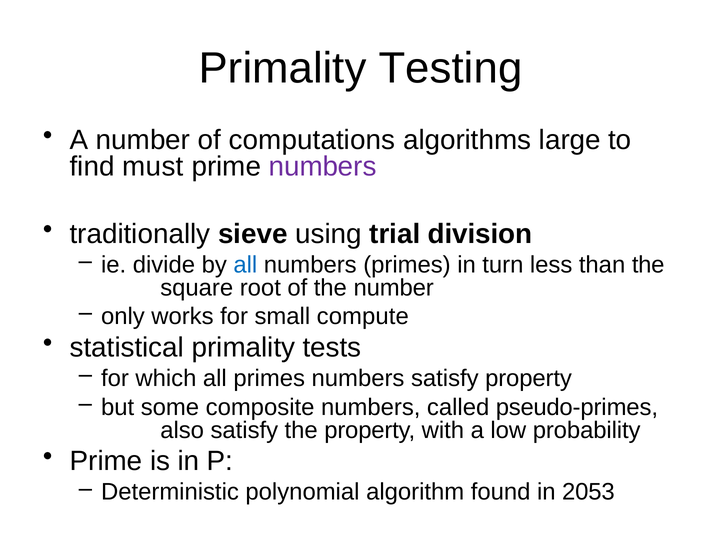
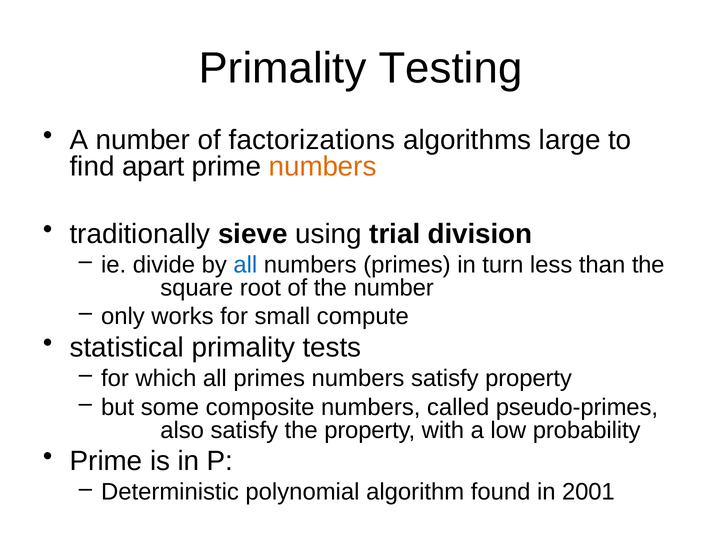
computations: computations -> factorizations (312, 140)
must: must -> apart (153, 167)
numbers colour: purple -> orange (323, 167)
2053: 2053 -> 2001 (588, 492)
